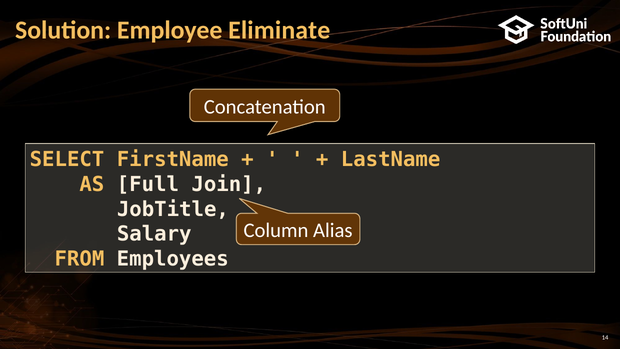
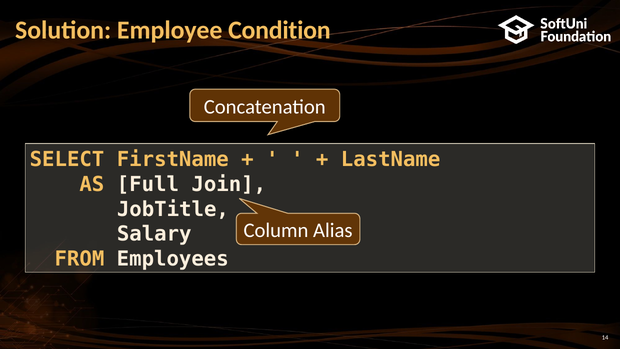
Eliminate: Eliminate -> Condition (279, 30)
